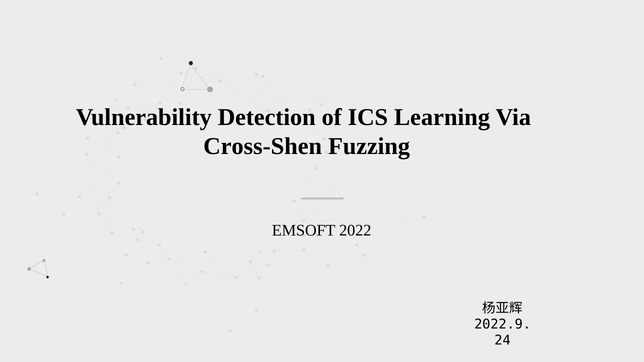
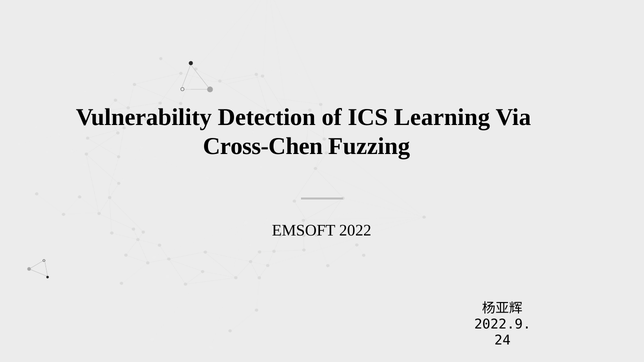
Cross-Shen: Cross-Shen -> Cross-Chen (263, 147)
